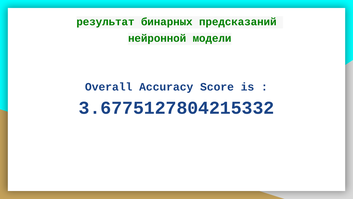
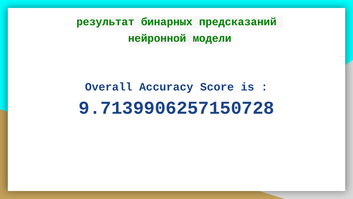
3.6775127804215332: 3.6775127804215332 -> 9.7139906257150728 (177, 108)
